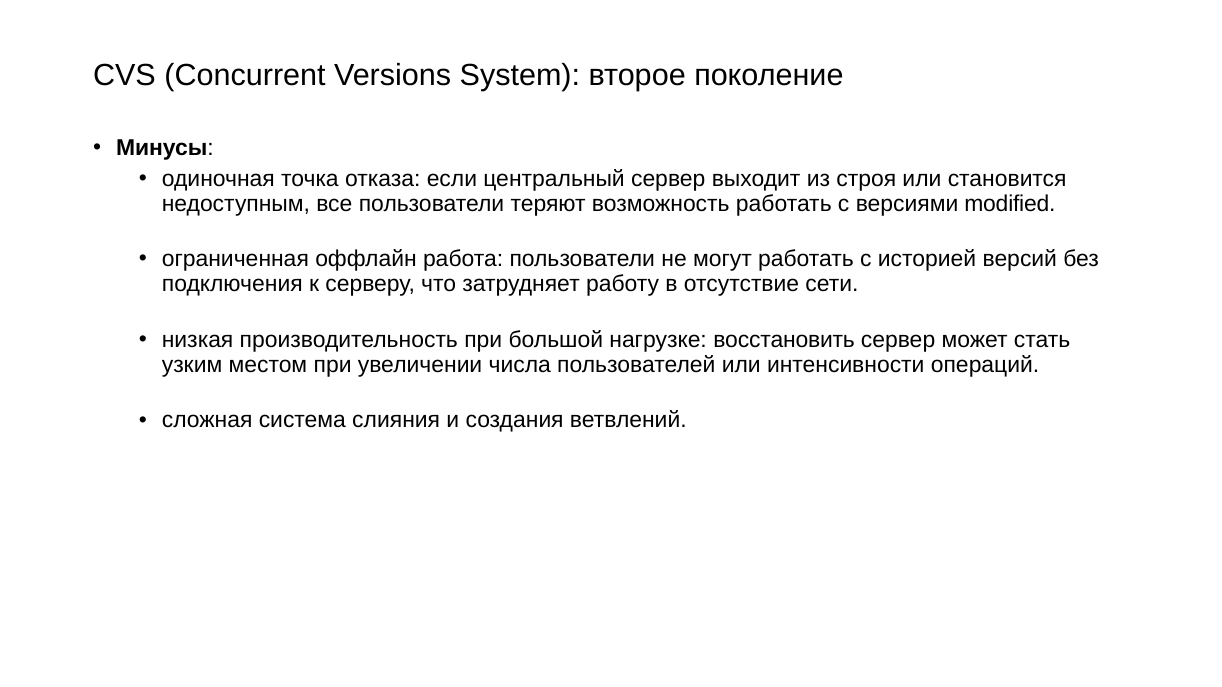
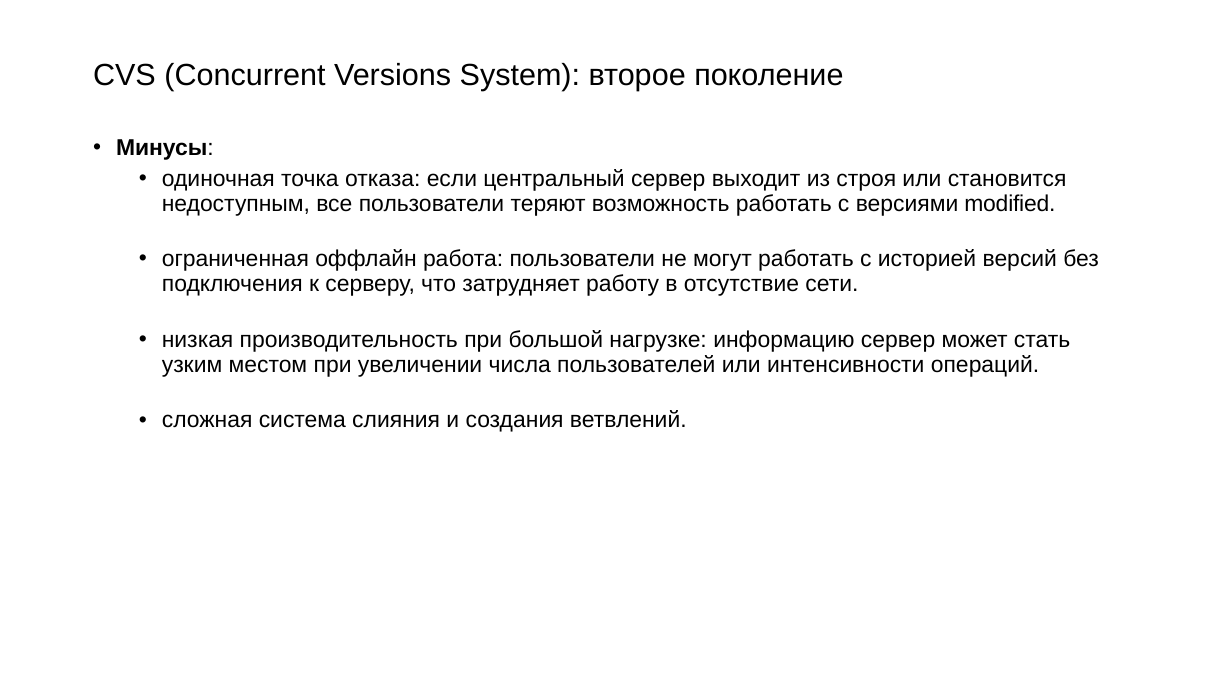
восстановить: восстановить -> информацию (784, 340)
